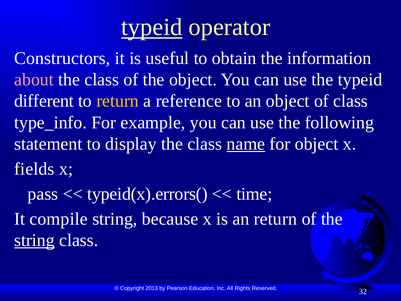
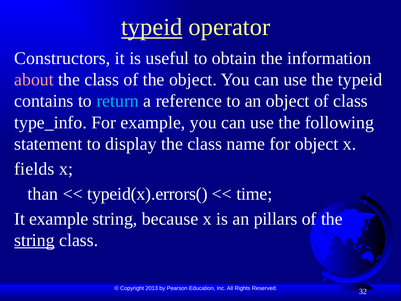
different: different -> contains (44, 101)
return colour: yellow -> light blue (118, 101)
name underline: present -> none (246, 144)
pass: pass -> than (43, 194)
It compile: compile -> example (59, 219)
an return: return -> pillars (276, 219)
